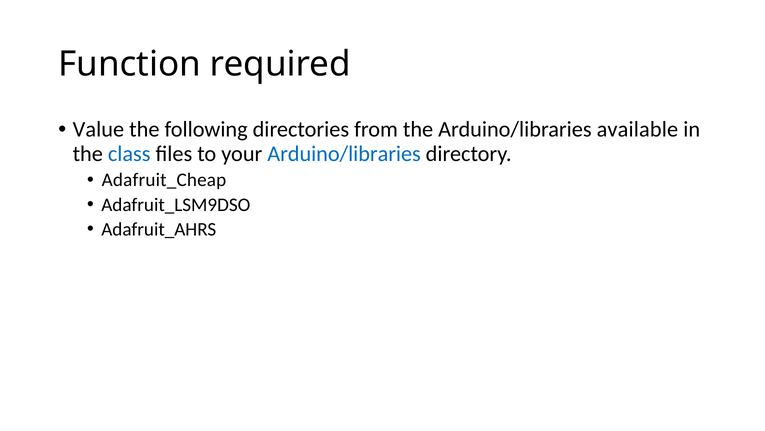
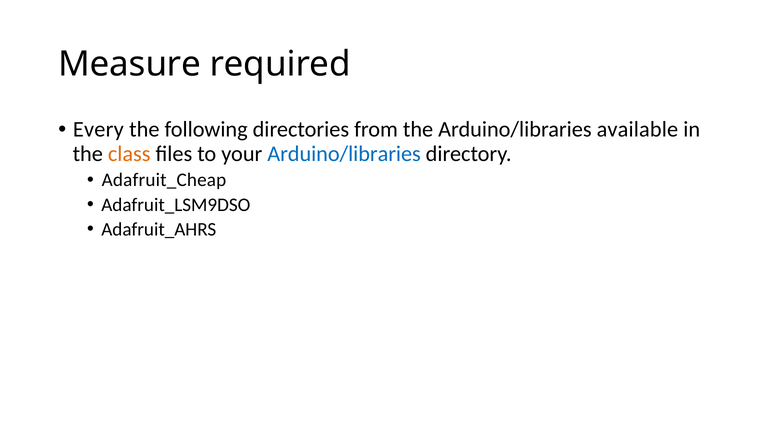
Function: Function -> Measure (130, 64)
Value: Value -> Every (98, 129)
class colour: blue -> orange (129, 153)
